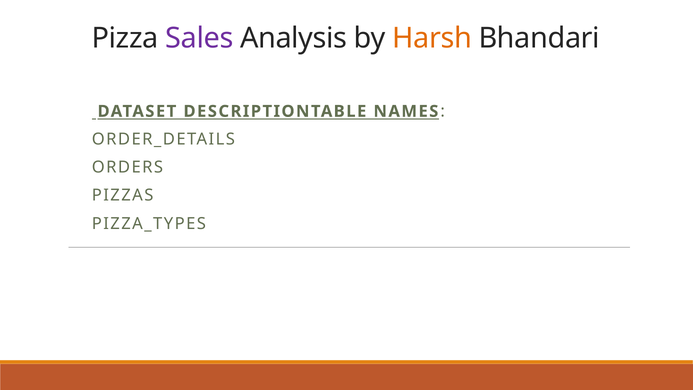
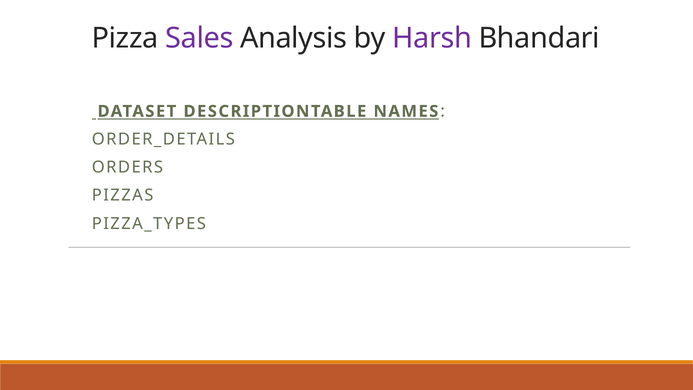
Harsh colour: orange -> purple (432, 38)
